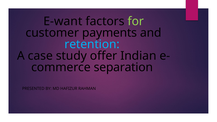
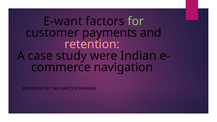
retention colour: light blue -> pink (92, 44)
offer: offer -> were (104, 56)
separation: separation -> navigation (123, 67)
